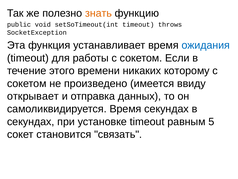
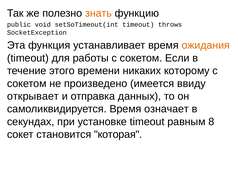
ожидания colour: blue -> orange (206, 45)
Время секундах: секундах -> означает (167, 109)
5: 5 -> 8 (211, 121)
связать: связать -> которая (118, 134)
